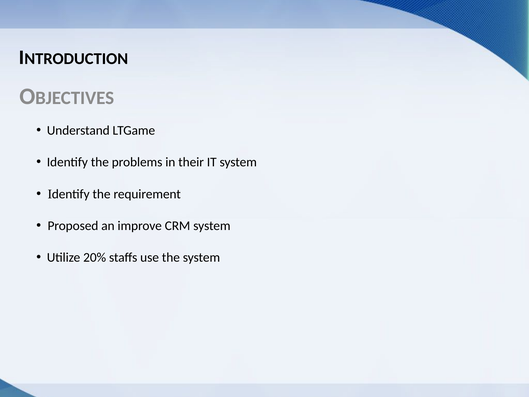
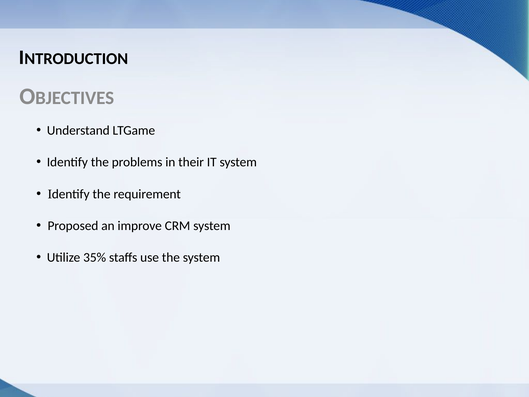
20%: 20% -> 35% (95, 257)
